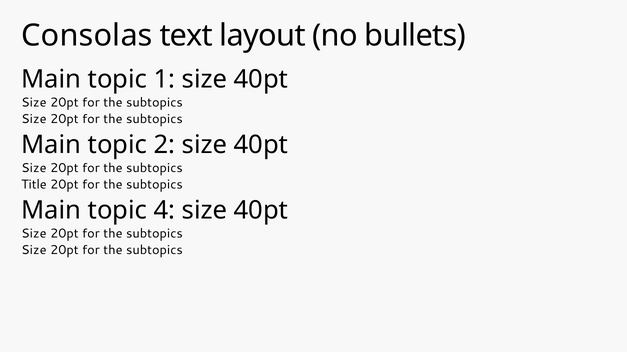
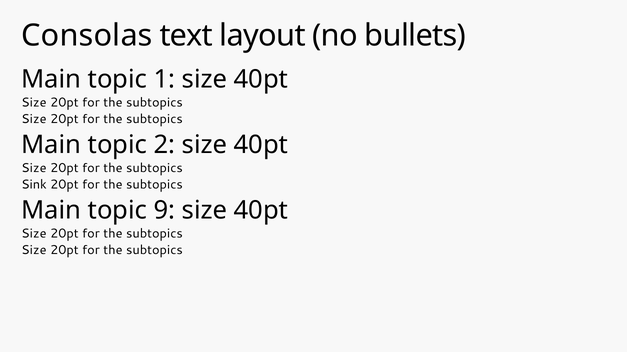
Title: Title -> Sink (34, 185)
4: 4 -> 9 (165, 211)
